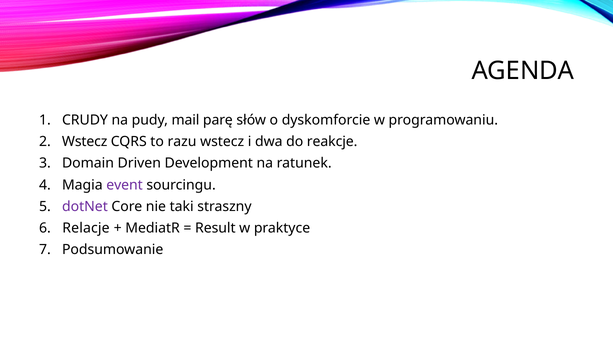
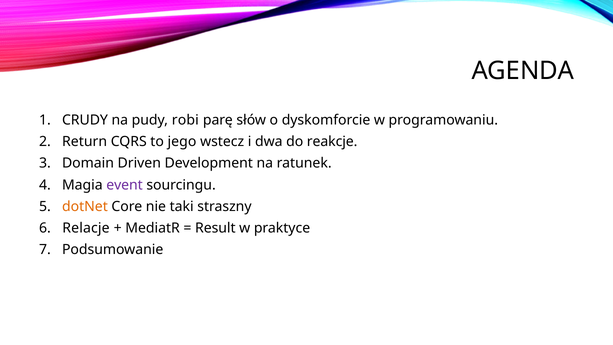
mail: mail -> robi (185, 120)
Wstecz: Wstecz -> Return (85, 142)
razu: razu -> jego (182, 142)
dotNet colour: purple -> orange (85, 206)
